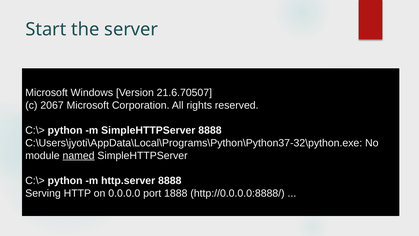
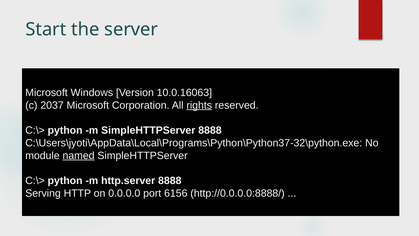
21.6.70507: 21.6.70507 -> 10.0.16063 (184, 93)
2067: 2067 -> 2037 (52, 105)
rights underline: none -> present (199, 105)
1888: 1888 -> 6156 (176, 193)
